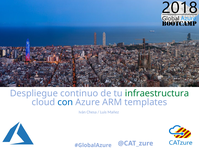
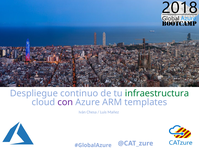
con colour: blue -> purple (65, 102)
